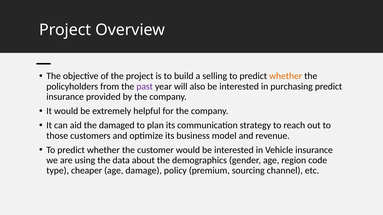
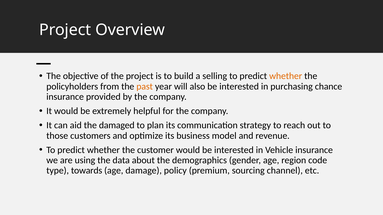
past colour: purple -> orange (145, 87)
purchasing predict: predict -> chance (329, 87)
cheaper: cheaper -> towards (87, 171)
